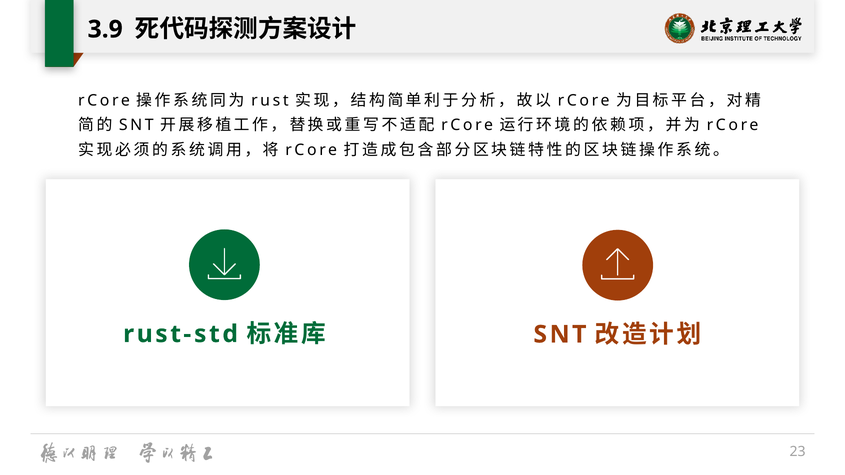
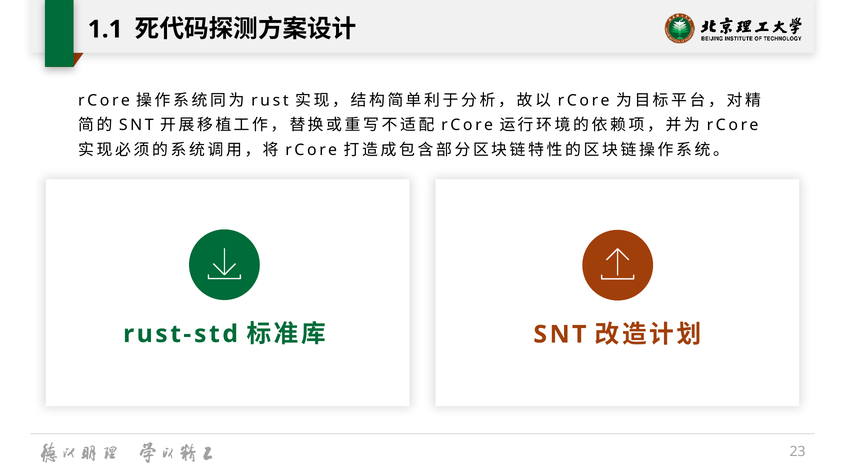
3.9: 3.9 -> 1.1 (105, 29)
